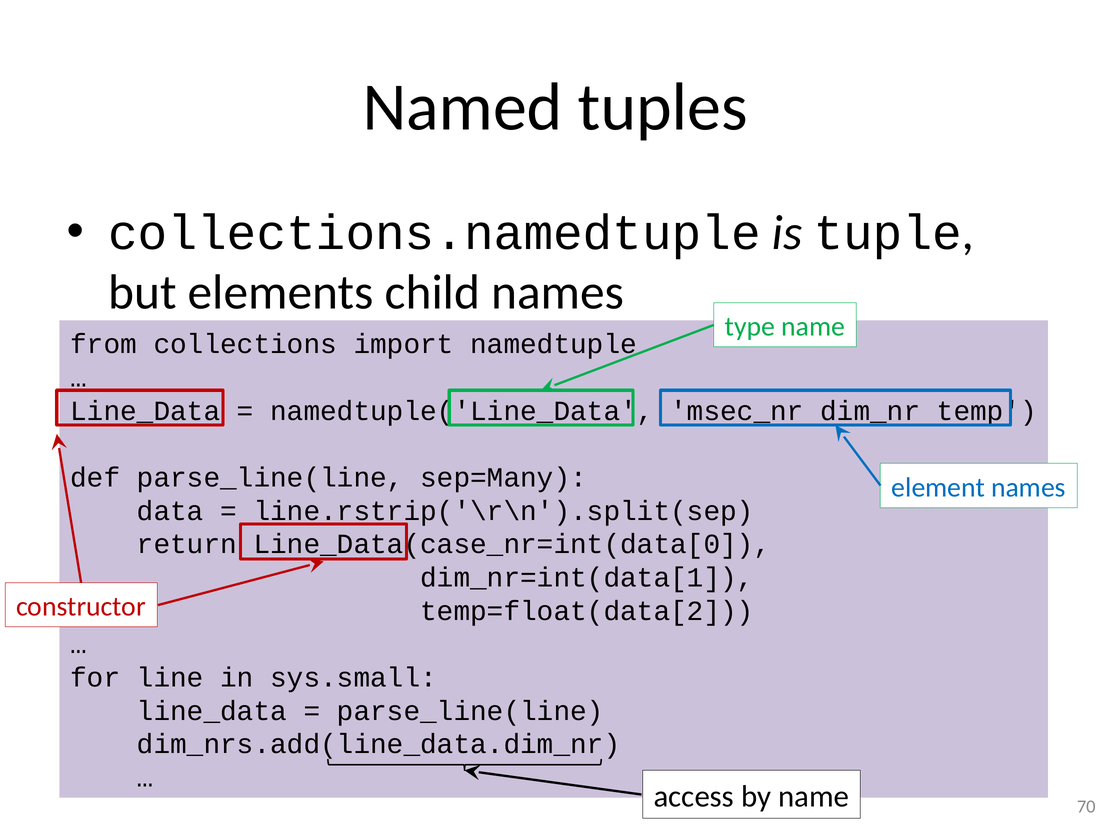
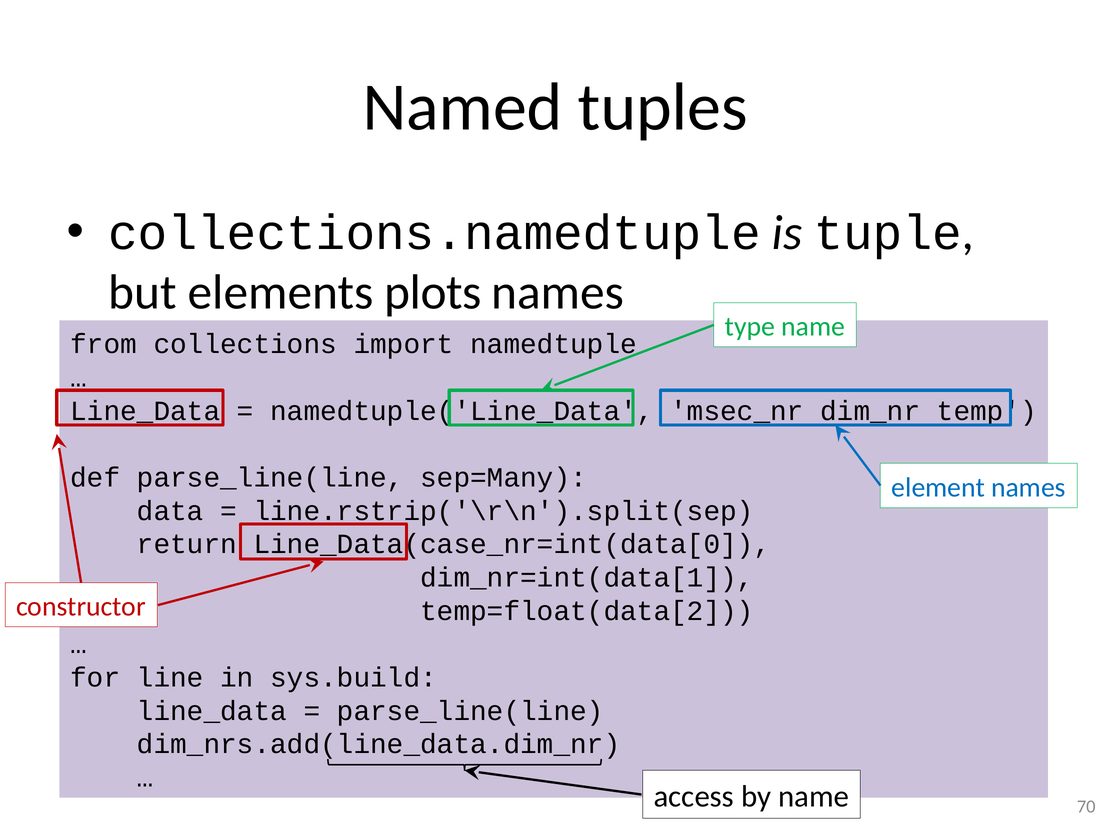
child: child -> plots (433, 292)
sys.small: sys.small -> sys.build (354, 678)
